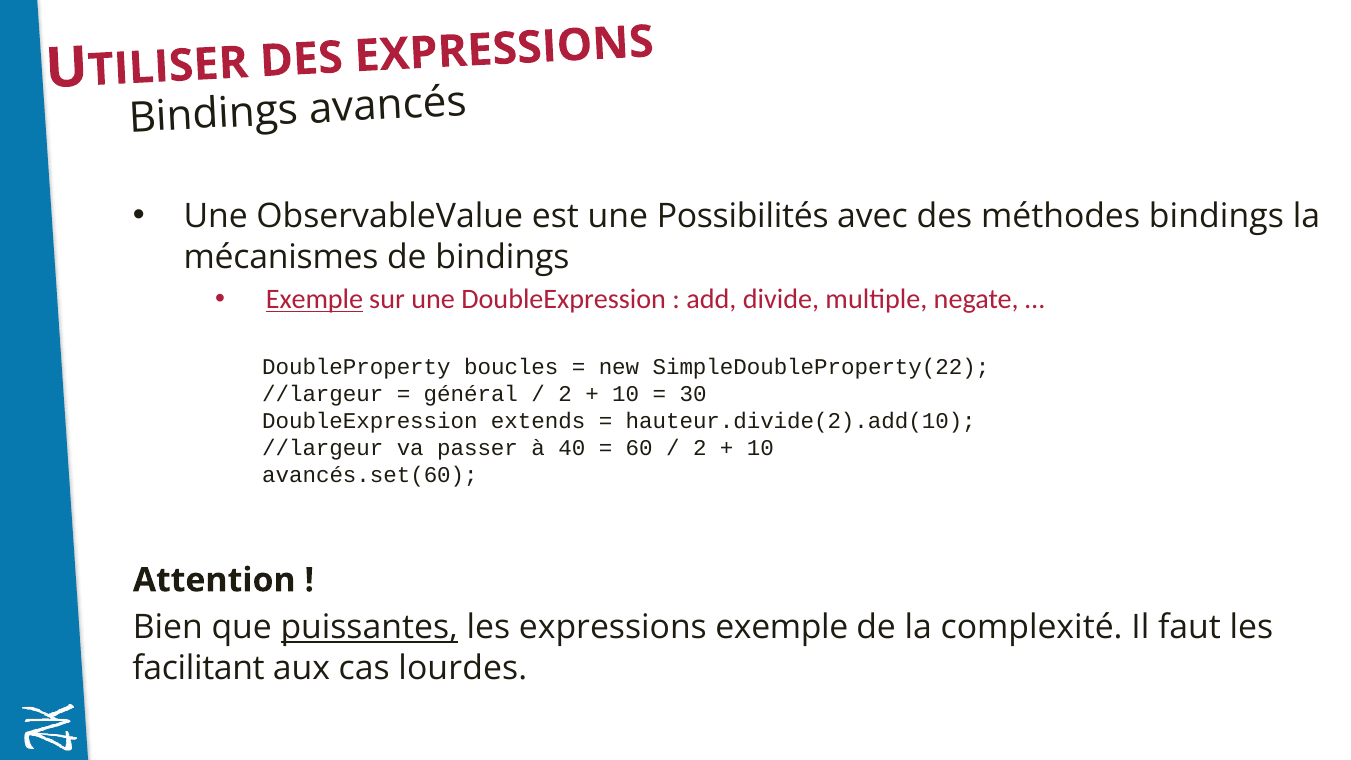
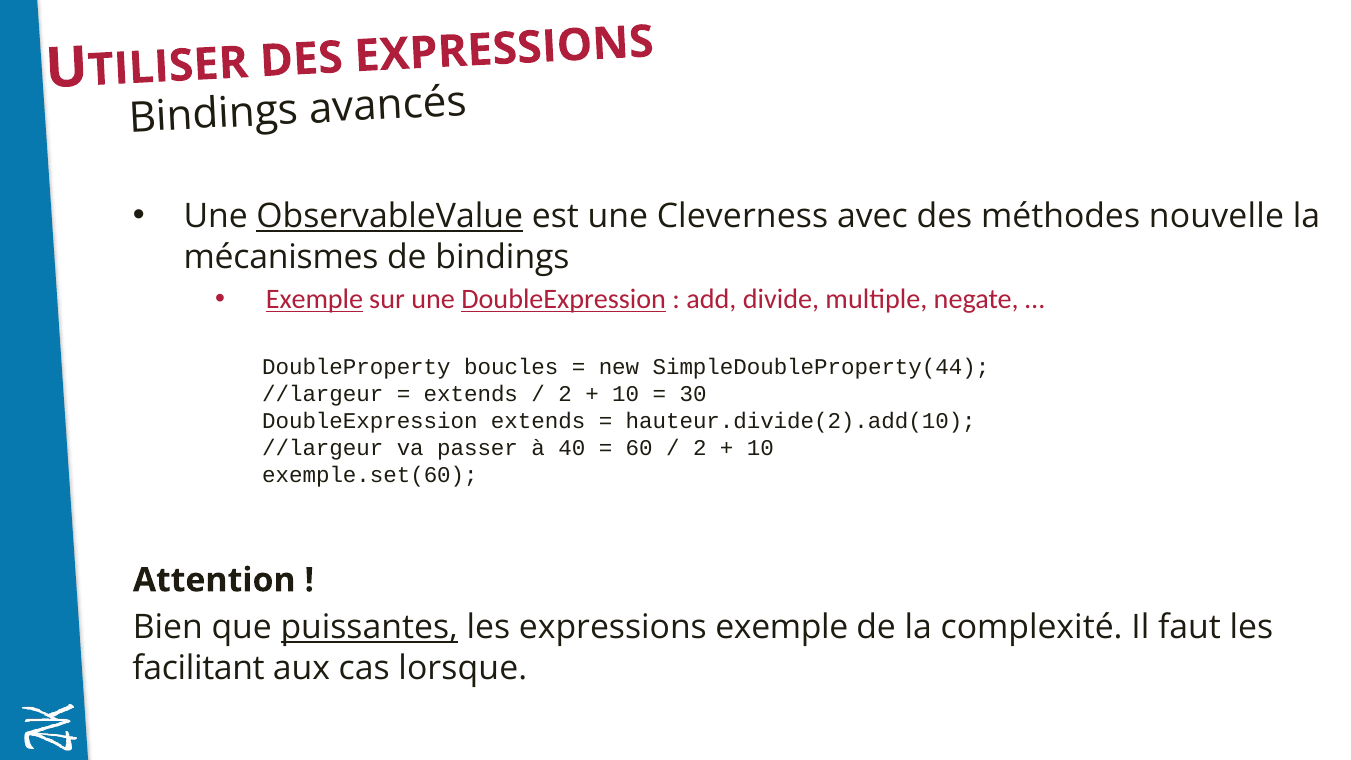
ObservableValue underline: none -> present (390, 217)
Possibilités: Possibilités -> Cleverness (743, 217)
méthodes bindings: bindings -> nouvelle (1216, 217)
DoubleExpression underline: none -> present (564, 299)
SimpleDoubleProperty(22: SimpleDoubleProperty(22 -> SimpleDoubleProperty(44 (821, 367)
général: général -> extends (471, 394)
avancés.set(60: avancés.set(60 -> exemple.set(60 (370, 475)
lourdes: lourdes -> lorsque (463, 668)
